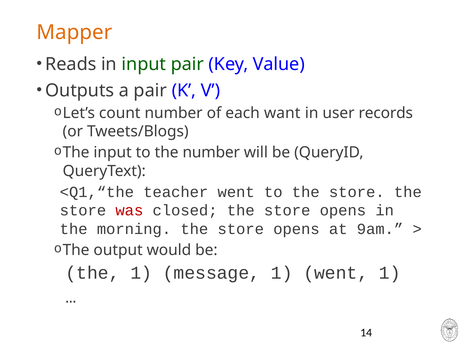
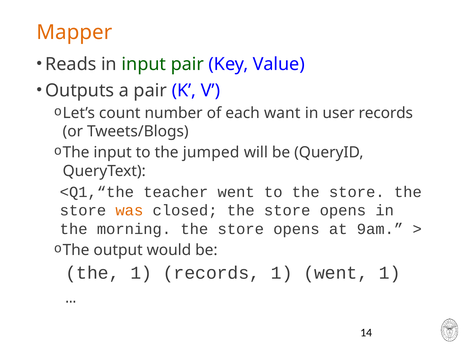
the number: number -> jumped (211, 152)
was colour: red -> orange (129, 211)
1 message: message -> records (211, 273)
